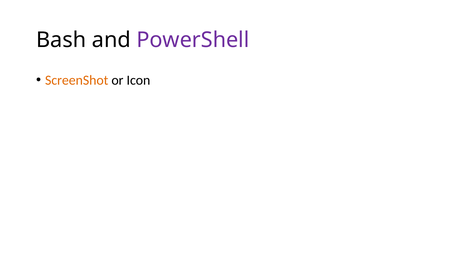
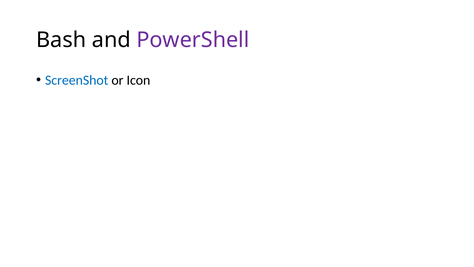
ScreenShot colour: orange -> blue (77, 80)
